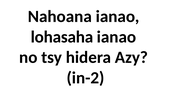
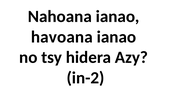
lohasaha: lohasaha -> havoana (62, 37)
